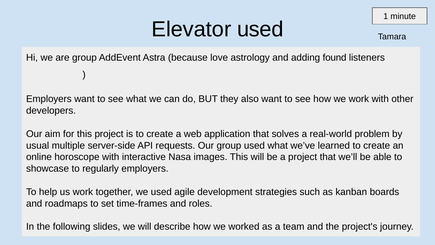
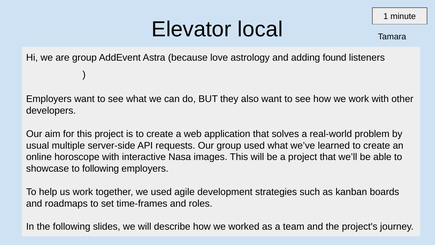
Elevator used: used -> local (260, 29)
to regularly: regularly -> following (101, 169)
